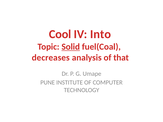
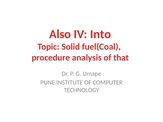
Cool: Cool -> Also (60, 34)
Solid underline: present -> none (71, 47)
decreases: decreases -> procedure (51, 58)
